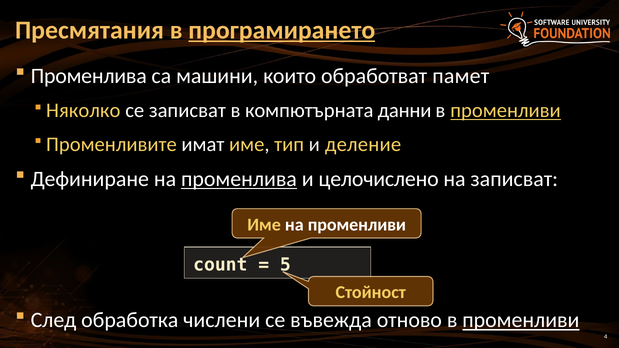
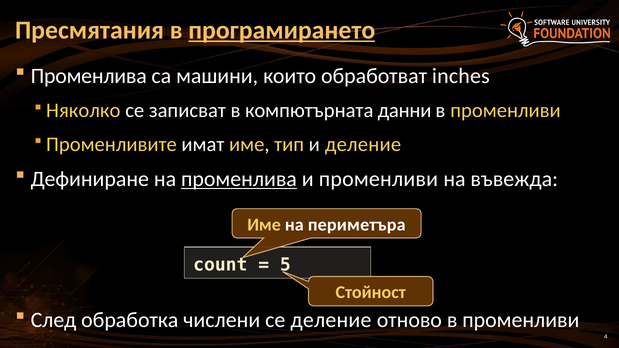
памет: памет -> inches (461, 76)
променливи underline: present -> none (506, 111)
и целочислено: целочислено -> променливи (378, 179)
на записват: записват -> въвежда (514, 179)
на променливи: променливи -> периметъра (357, 225)
се въвежда: въвежда -> деление (331, 320)
променливи underline: present -> none (521, 320)
